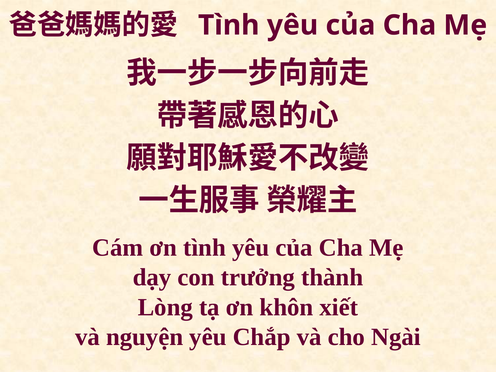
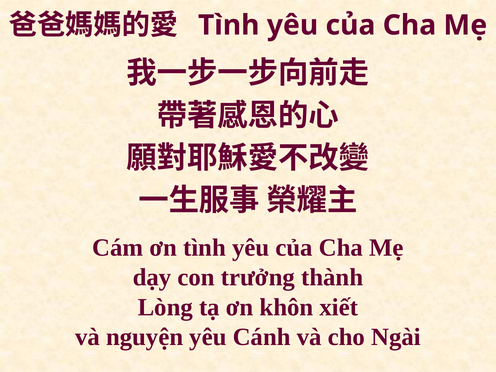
Chắp: Chắp -> Cánh (262, 337)
